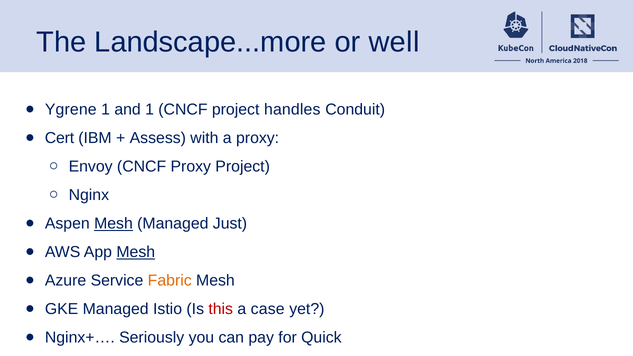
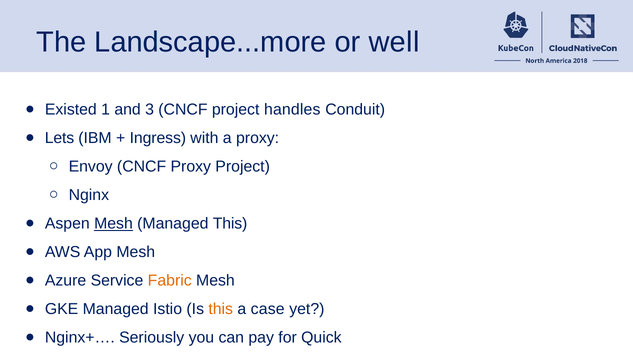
Ygrene: Ygrene -> Existed (71, 110)
and 1: 1 -> 3 (150, 110)
Cert: Cert -> Lets (59, 138)
Assess: Assess -> Ingress (158, 138)
Managed Just: Just -> This (230, 224)
Mesh underline: present -> none (136, 252)
this colour: red -> orange (221, 309)
